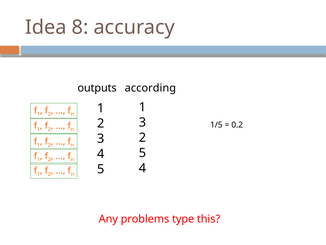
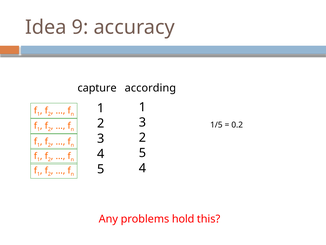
8: 8 -> 9 (80, 27)
outputs: outputs -> capture (97, 88)
type: type -> hold (183, 219)
